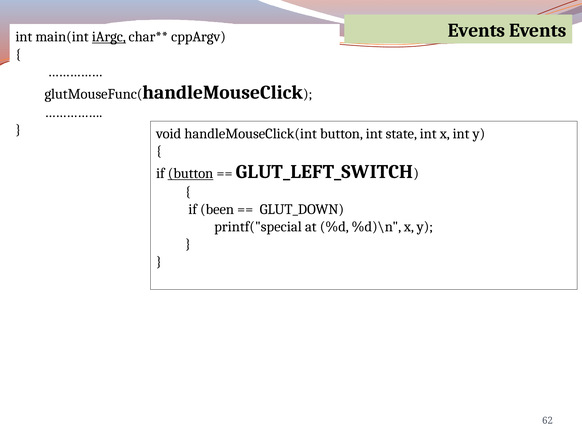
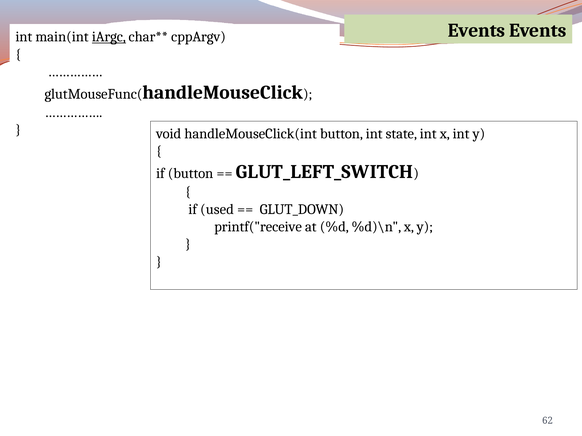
button underline: present -> none (191, 174)
been: been -> used (217, 210)
printf("special: printf("special -> printf("receive (258, 227)
